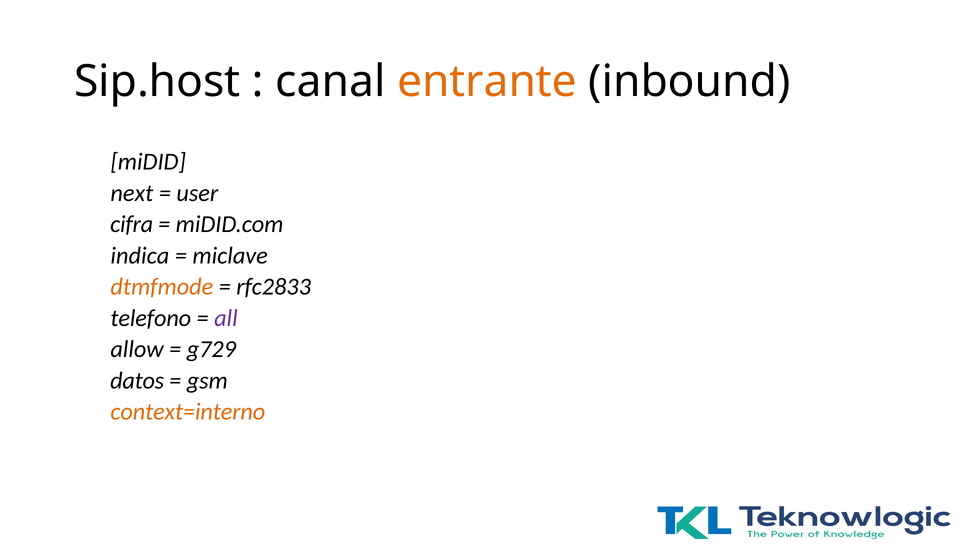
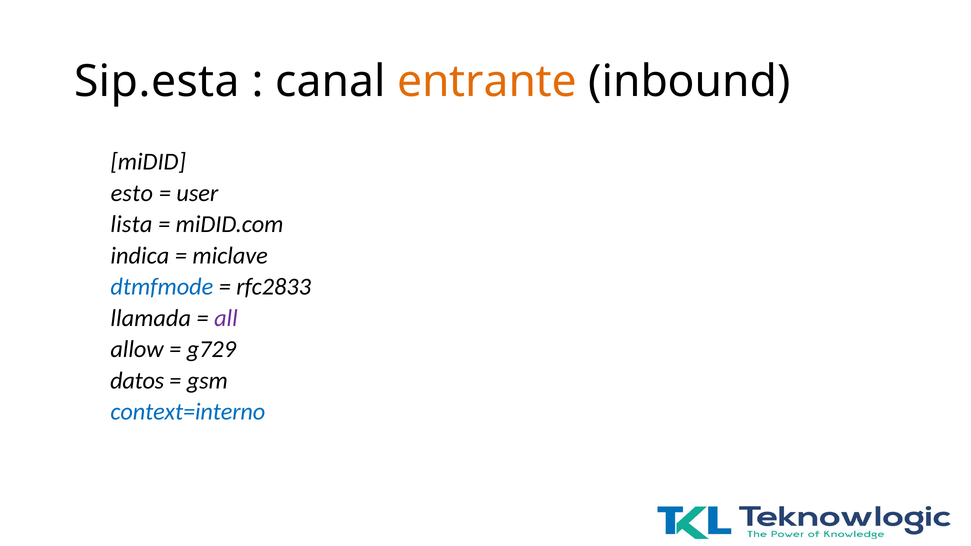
Sip.host: Sip.host -> Sip.esta (157, 82)
next: next -> esto (132, 193)
cifra: cifra -> lista (131, 225)
dtmfmode colour: orange -> blue (162, 287)
telefono: telefono -> llamada (151, 318)
context=interno colour: orange -> blue (188, 412)
